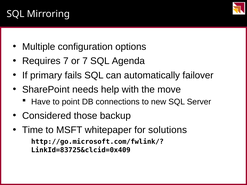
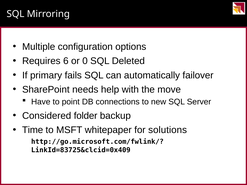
Requires 7: 7 -> 6 (66, 61)
or 7: 7 -> 0 (85, 61)
Agenda: Agenda -> Deleted (128, 61)
those: those -> folder (86, 116)
